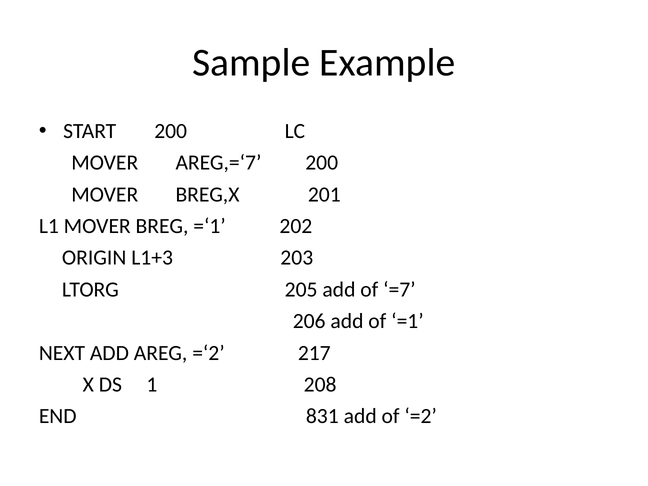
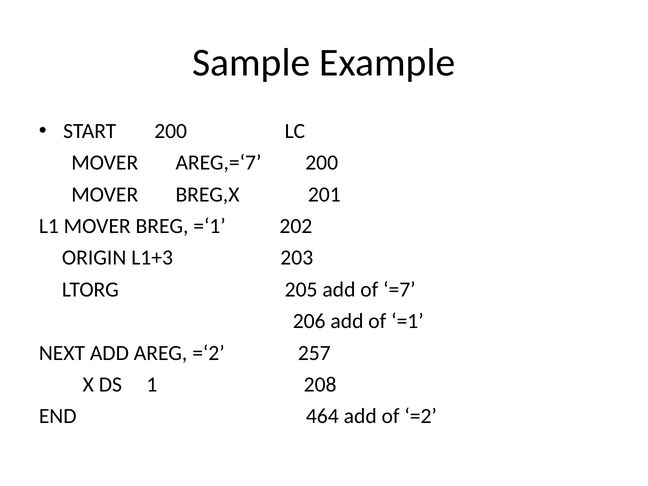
217: 217 -> 257 (314, 353)
831: 831 -> 464 (322, 416)
